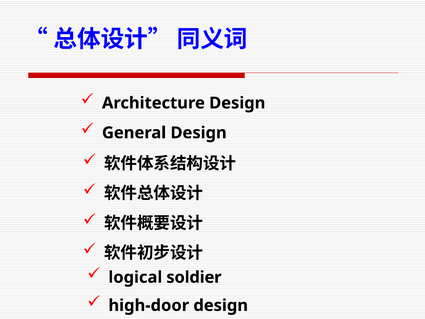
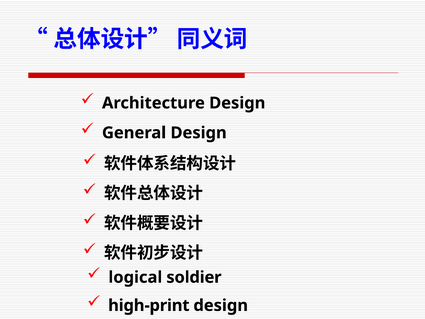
high-door: high-door -> high-print (149, 305)
